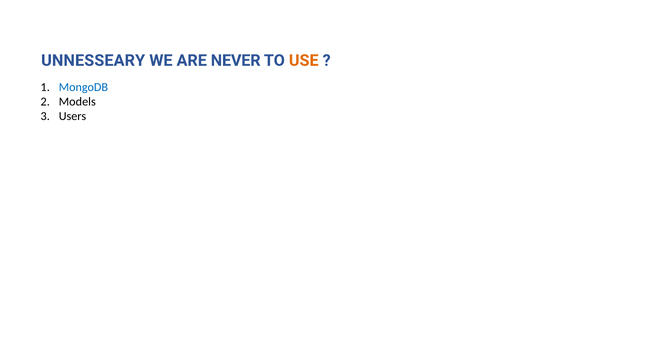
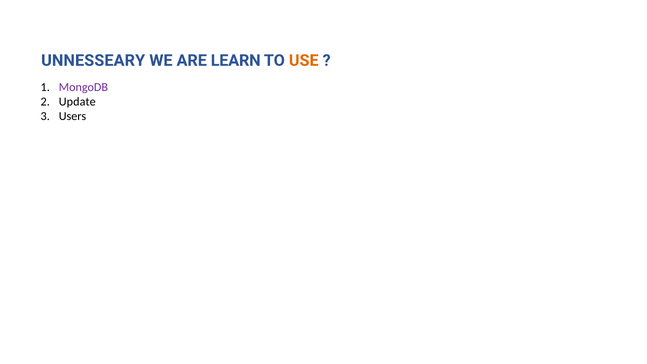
NEVER: NEVER -> LEARN (236, 60)
MongoDB colour: blue -> purple (83, 87)
Models: Models -> Update (77, 102)
